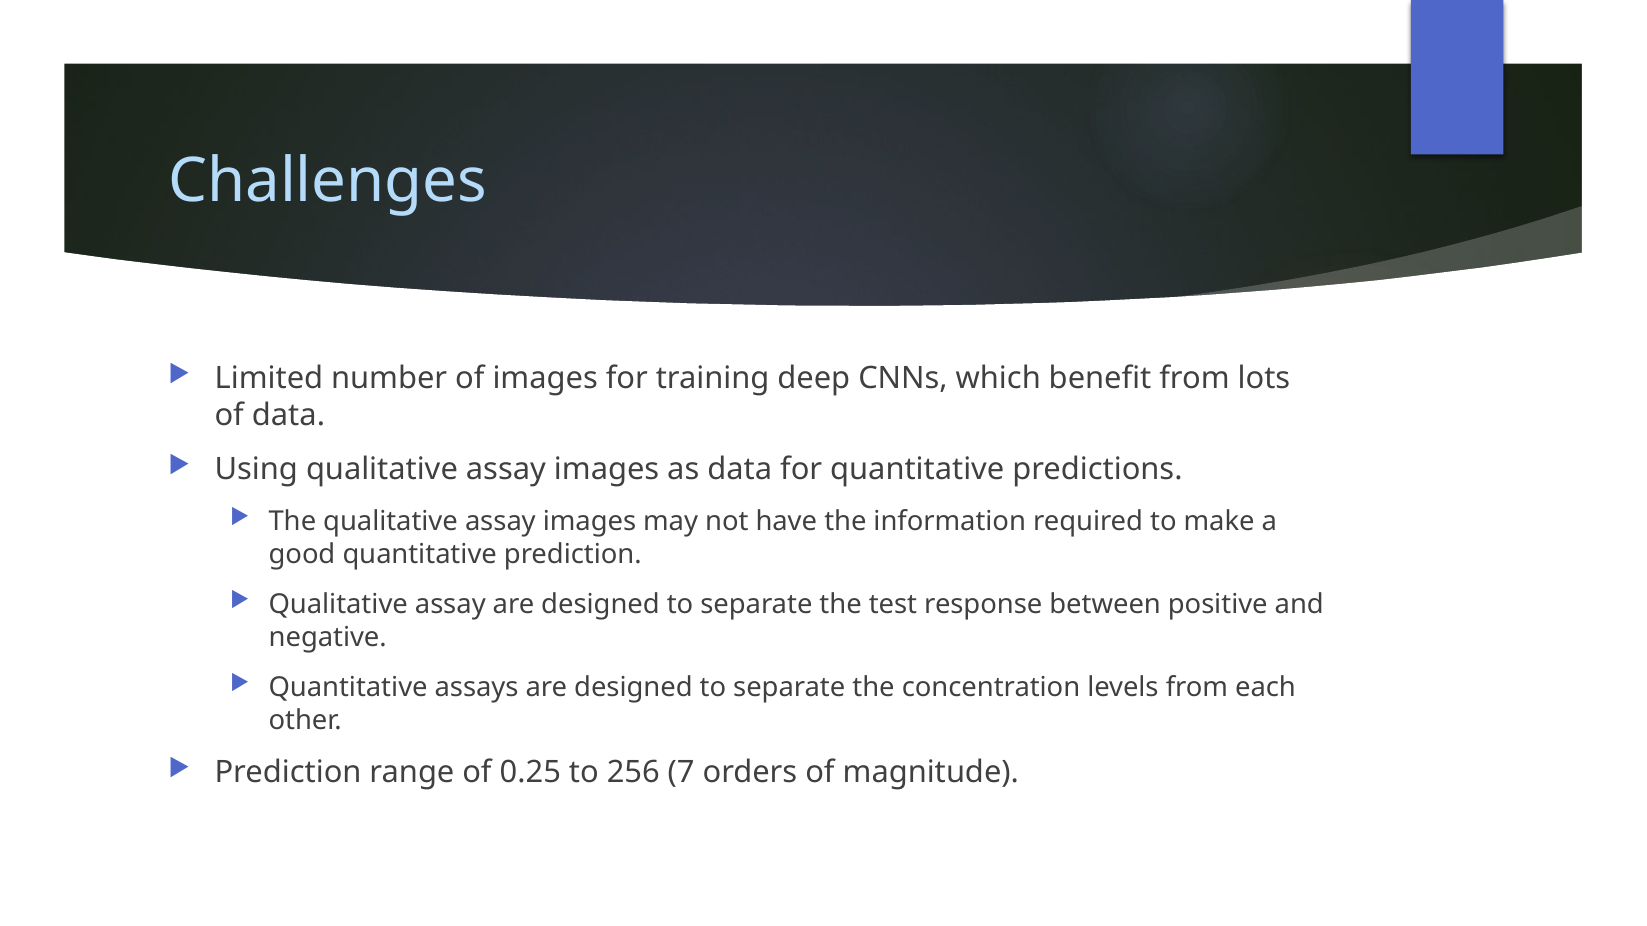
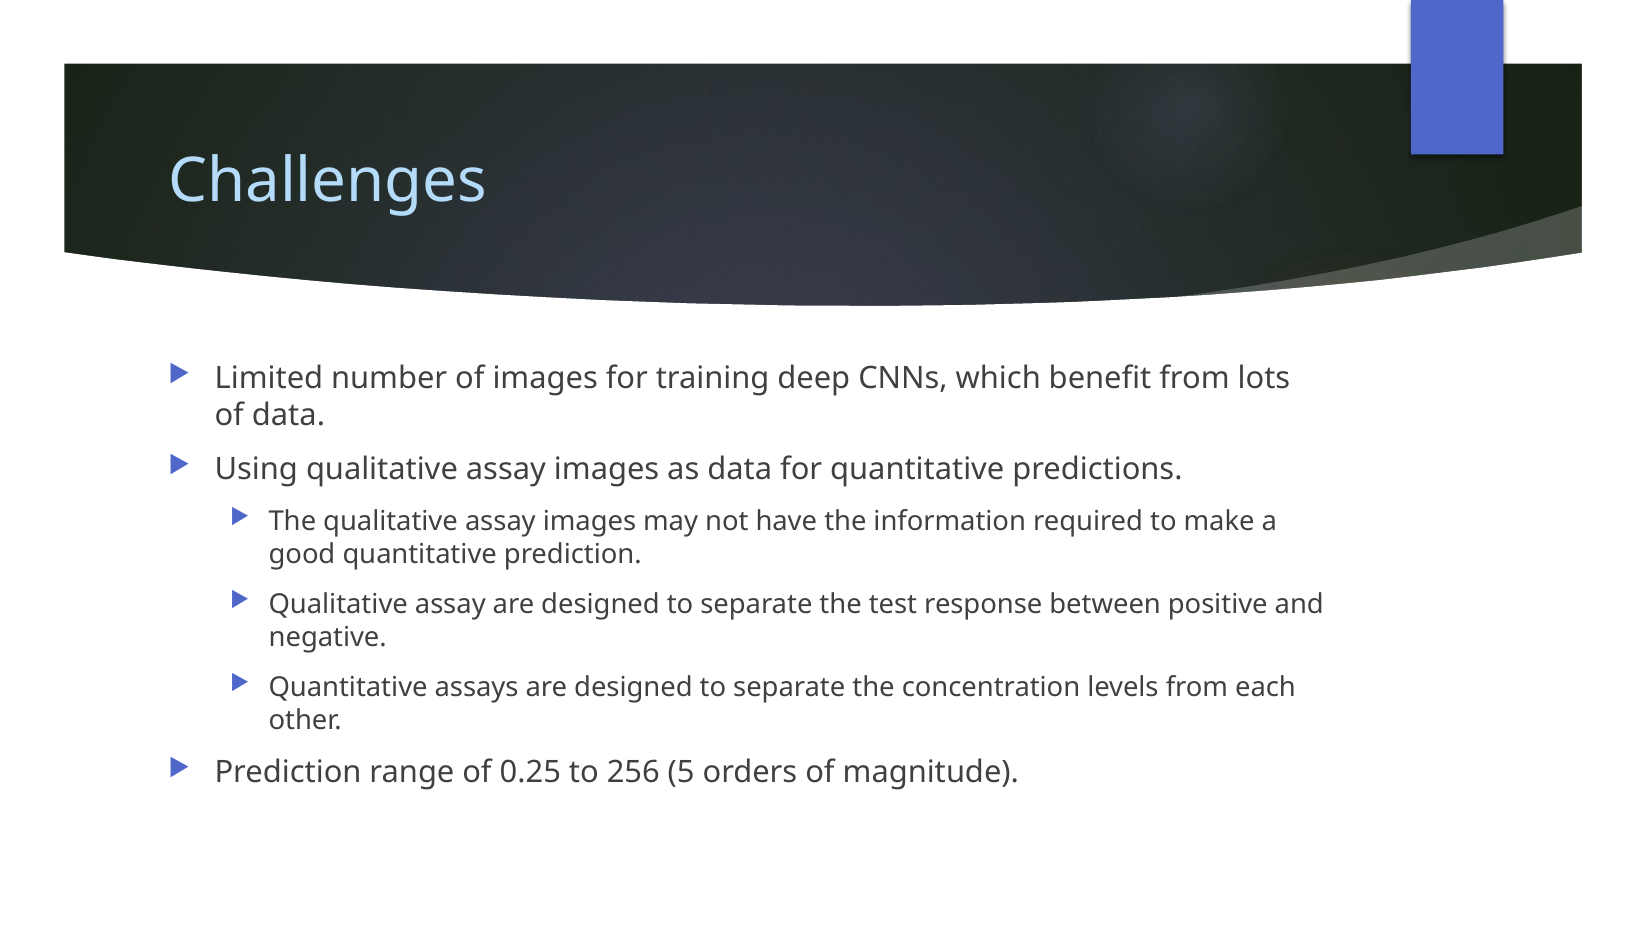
7: 7 -> 5 (681, 773)
